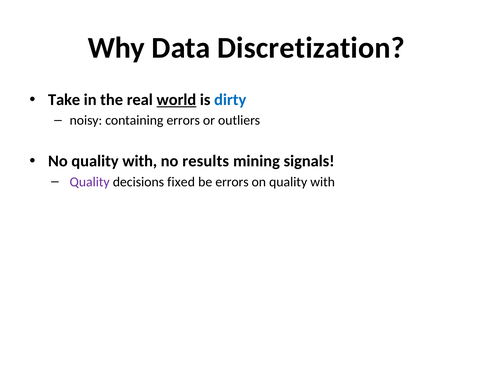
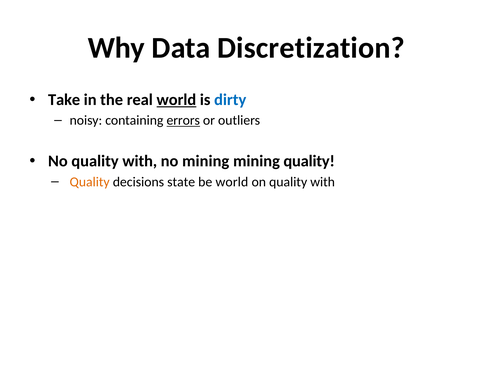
errors underline: none -> present (183, 120)
no results: results -> mining (206, 161)
mining signals: signals -> quality (309, 161)
Quality colour: purple -> orange (90, 182)
fixed: fixed -> state (181, 182)
be errors: errors -> world (232, 182)
